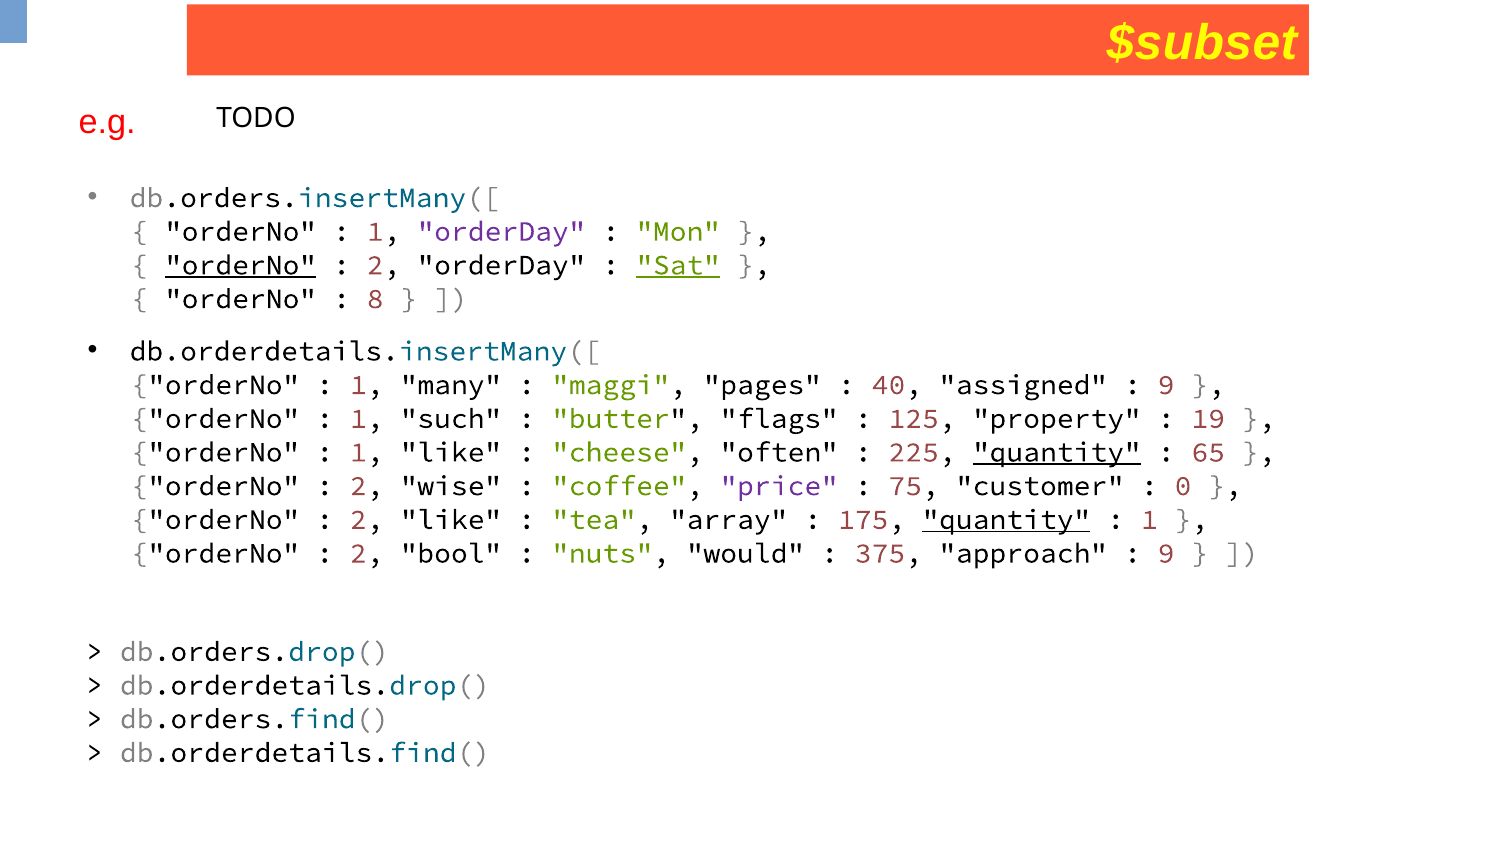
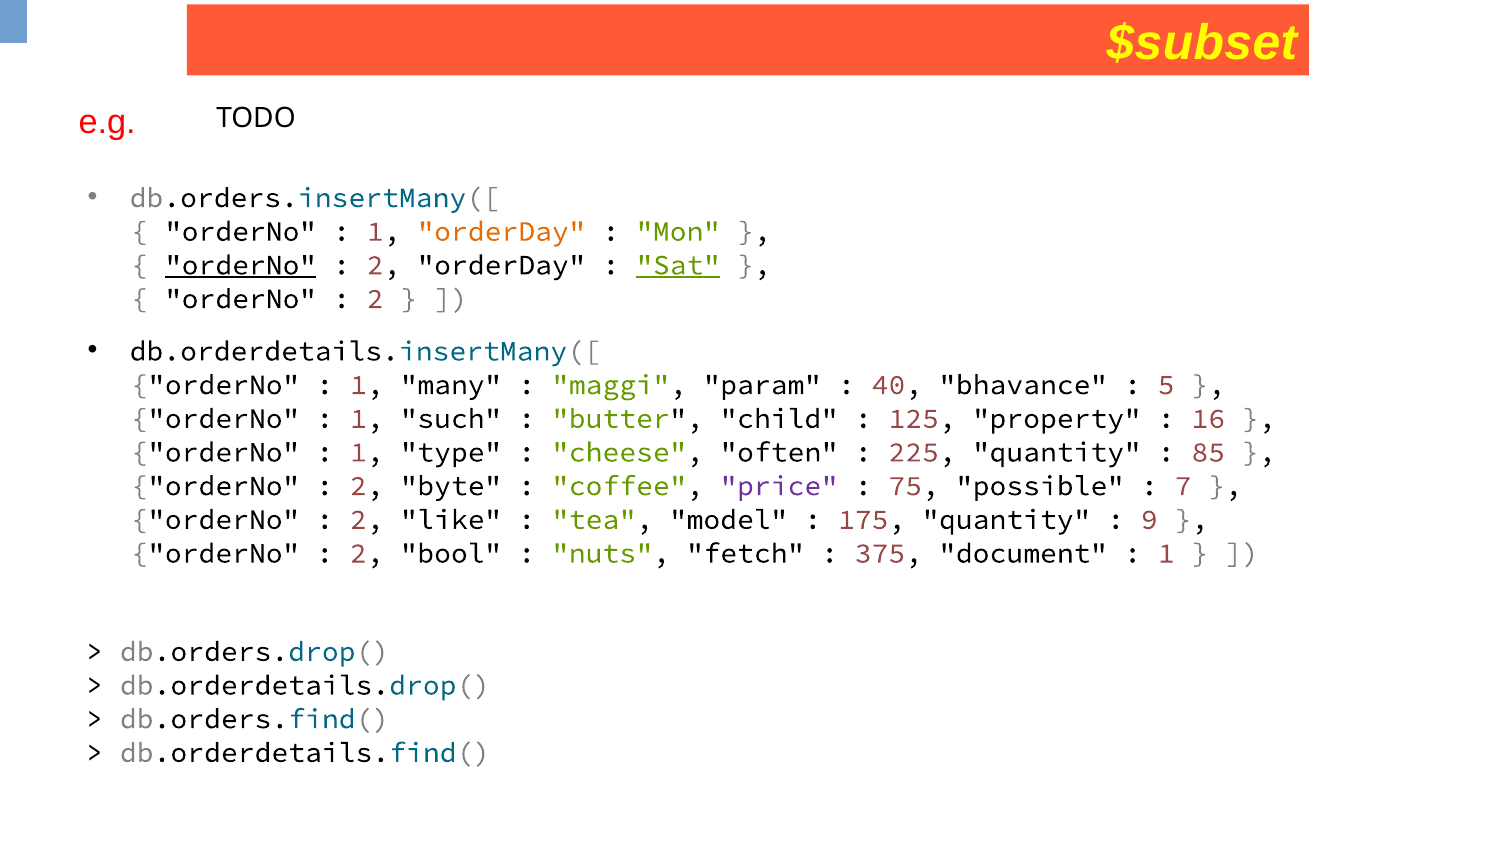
orderDay colour: purple -> orange (501, 231)
8: 8 -> 2 (375, 299)
pages: pages -> param (762, 385)
assigned: assigned -> bhavance (1023, 385)
9: 9 -> 5 (1166, 385)
flags: flags -> child (779, 418)
19: 19 -> 16 (1208, 418)
1 like: like -> type (451, 452)
quantity underline: present -> none (1057, 452)
65: 65 -> 85 (1208, 452)
wise: wise -> byte (451, 486)
customer: customer -> possible (1040, 486)
0: 0 -> 7 (1183, 486)
array: array -> model (729, 519)
quantity underline: present -> none (1006, 519)
1: 1 -> 9 (1149, 519)
would: would -> fetch (745, 553)
approach: approach -> document (1023, 553)
9: 9 -> 1 (1166, 553)
